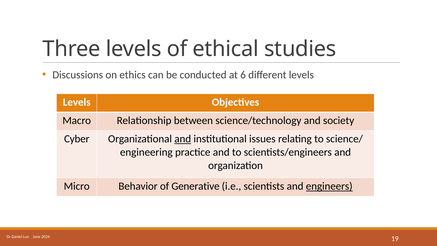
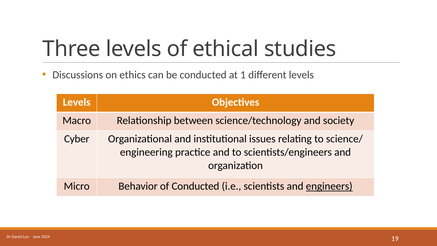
6: 6 -> 1 (243, 75)
and underline: present -> none (183, 139)
of Generative: Generative -> Conducted (195, 186)
